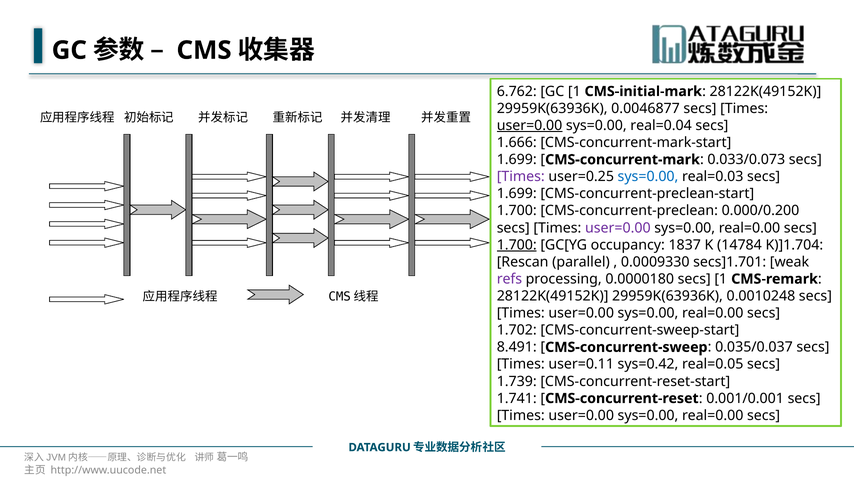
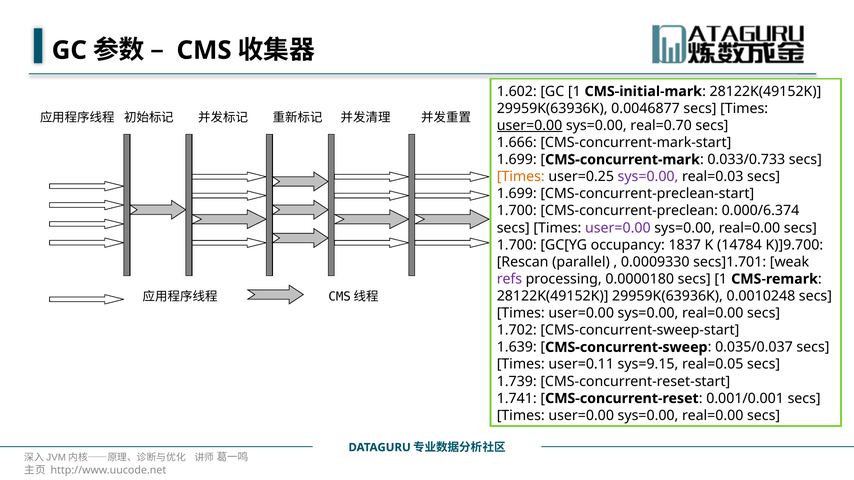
6.762: 6.762 -> 1.602 (517, 91)
real=0.04: real=0.04 -> real=0.70 (661, 125)
0.033/0.073: 0.033/0.073 -> 0.033/0.733 (746, 160)
Times colour: purple -> orange (521, 177)
sys=0.00 colour: blue -> purple (648, 177)
0.000/0.200: 0.000/0.200 -> 0.000/6.374 (760, 211)
1.700 underline: present -> none (517, 245)
K)]1.704: K)]1.704 -> K)]9.700 (794, 245)
8.491: 8.491 -> 1.639 (517, 347)
sys=0.42: sys=0.42 -> sys=9.15 (648, 364)
